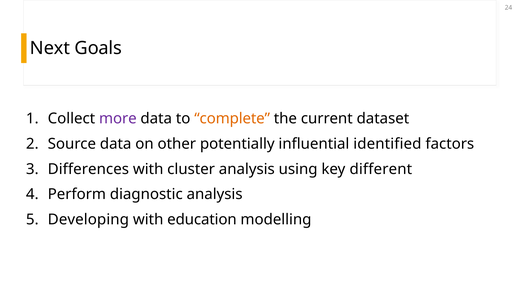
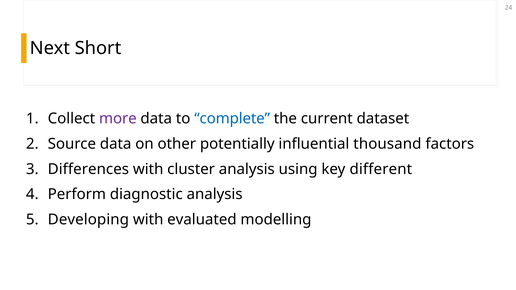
Goals: Goals -> Short (98, 48)
complete colour: orange -> blue (232, 119)
identified: identified -> thousand (387, 144)
education: education -> evaluated (202, 220)
